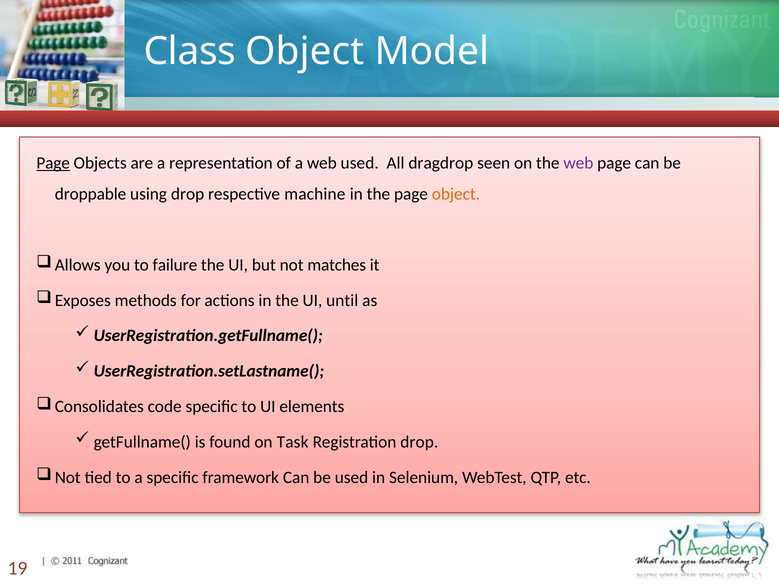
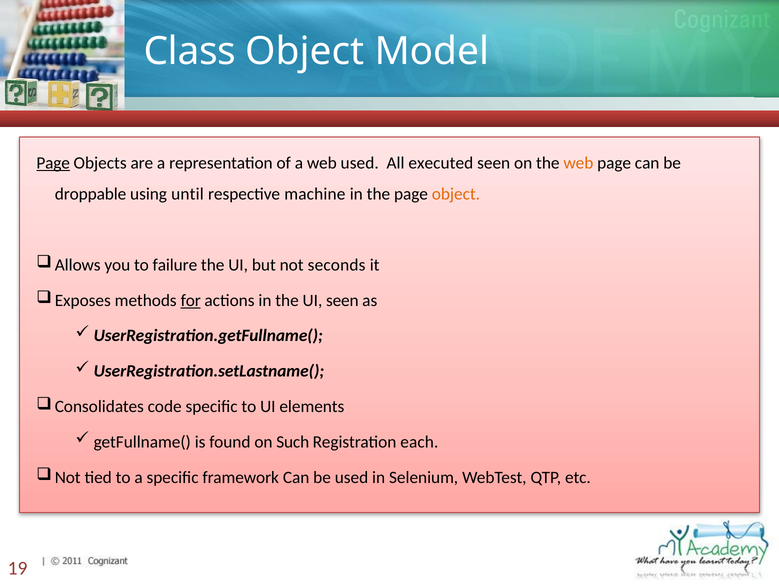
dragdrop: dragdrop -> executed (441, 163)
web colour: purple -> orange (578, 163)
using drop: drop -> until (188, 194)
matches: matches -> seconds (337, 265)
for underline: none -> present (191, 300)
UI until: until -> seen (342, 300)
Task: Task -> Such (293, 442)
Registration drop: drop -> each (419, 442)
